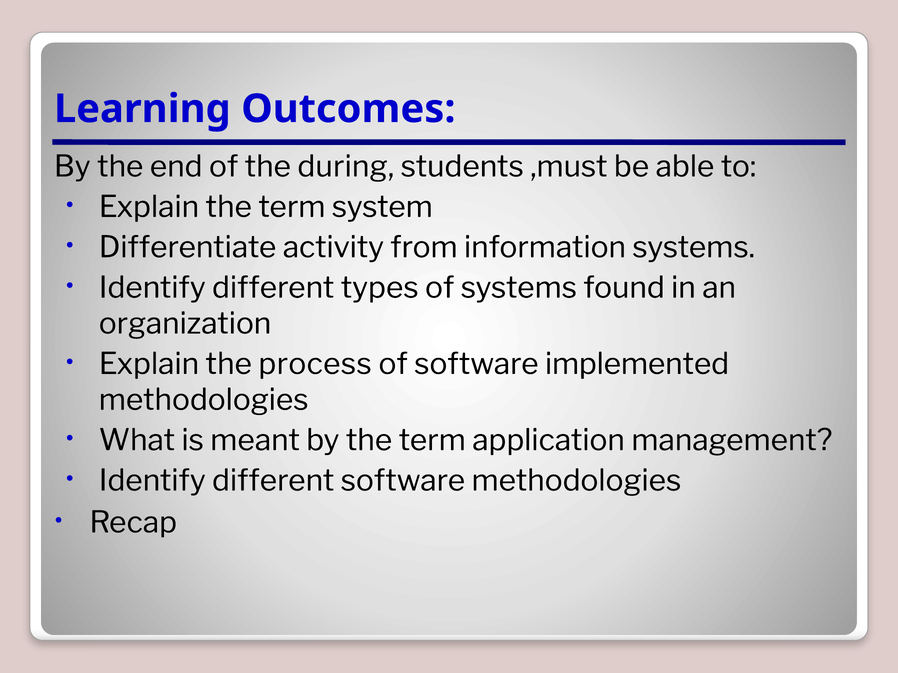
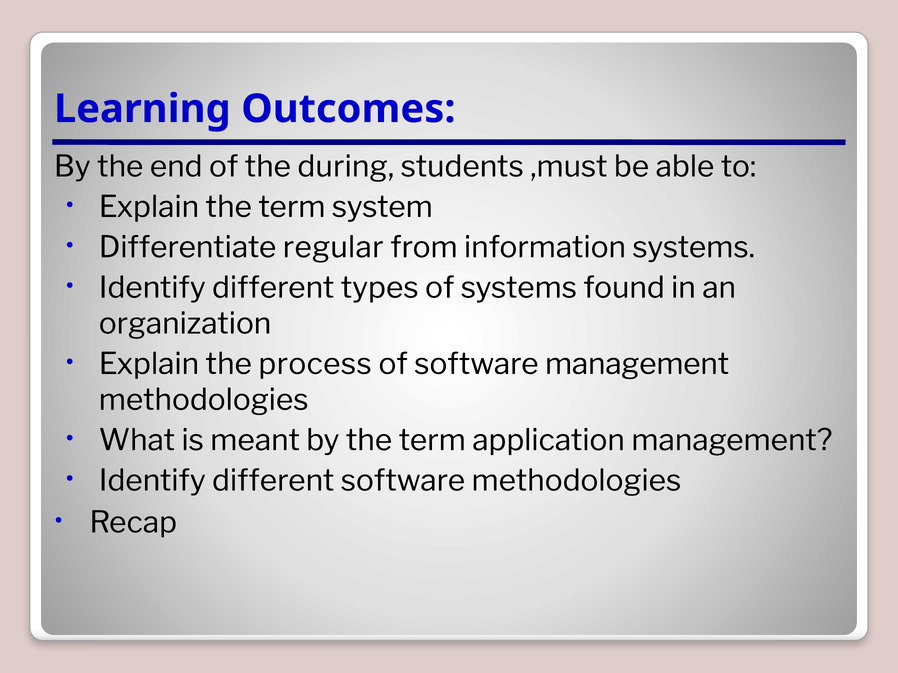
activity: activity -> regular (333, 248)
software implemented: implemented -> management (637, 364)
